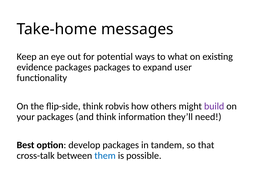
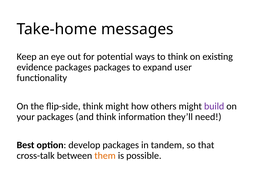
to what: what -> think (178, 57)
think robvis: robvis -> might (117, 106)
them colour: blue -> orange (105, 156)
